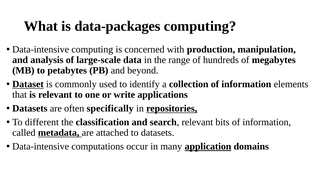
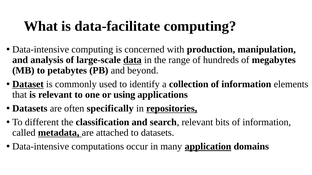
data-packages: data-packages -> data-facilitate (117, 26)
data underline: none -> present (132, 60)
write: write -> using (124, 95)
